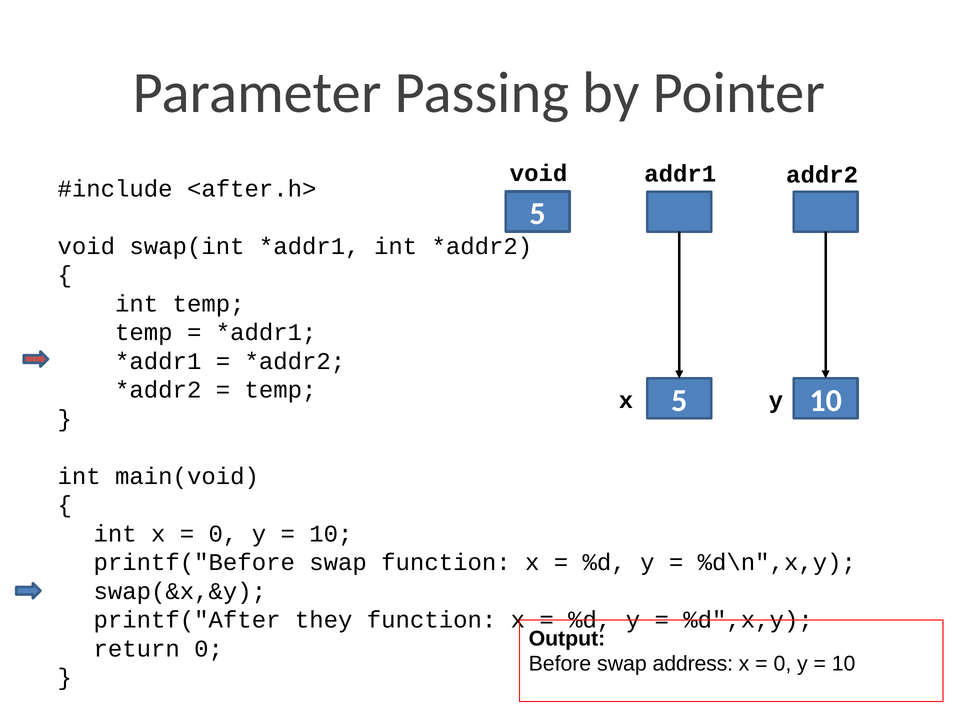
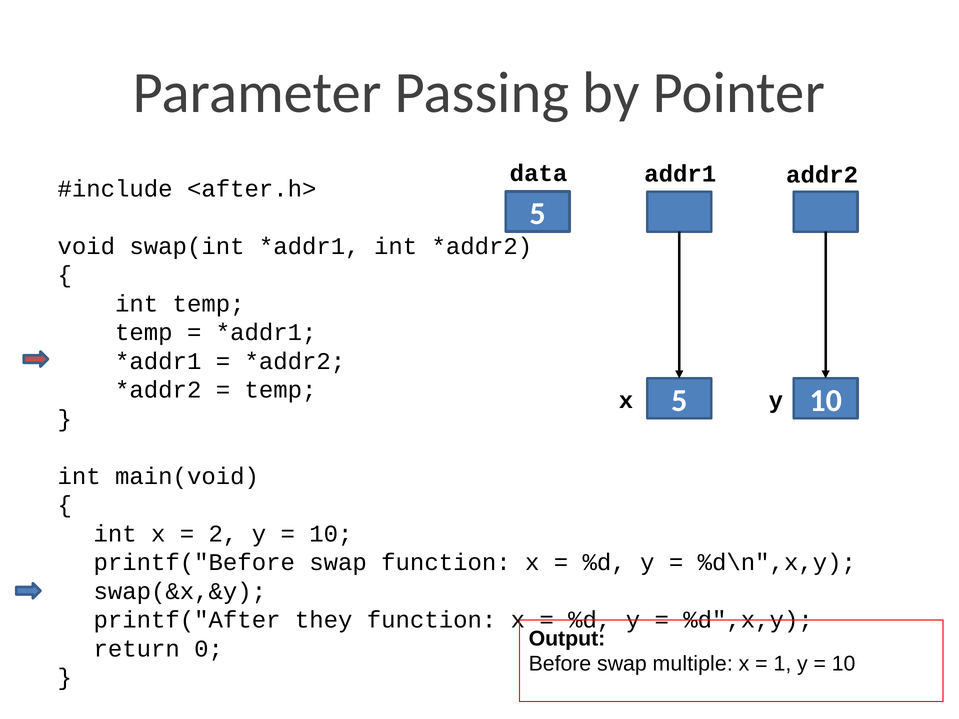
void: void -> data (539, 173)
0: 0 -> 2 (223, 534)
address: address -> multiple (693, 664)
0: 0 -> 1 (782, 664)
